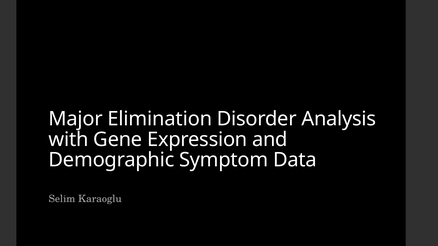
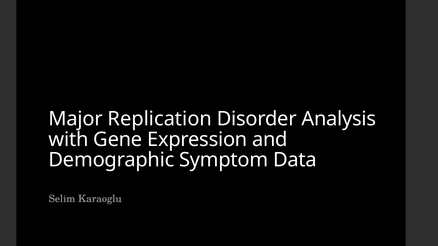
Elimination: Elimination -> Replication (160, 119)
